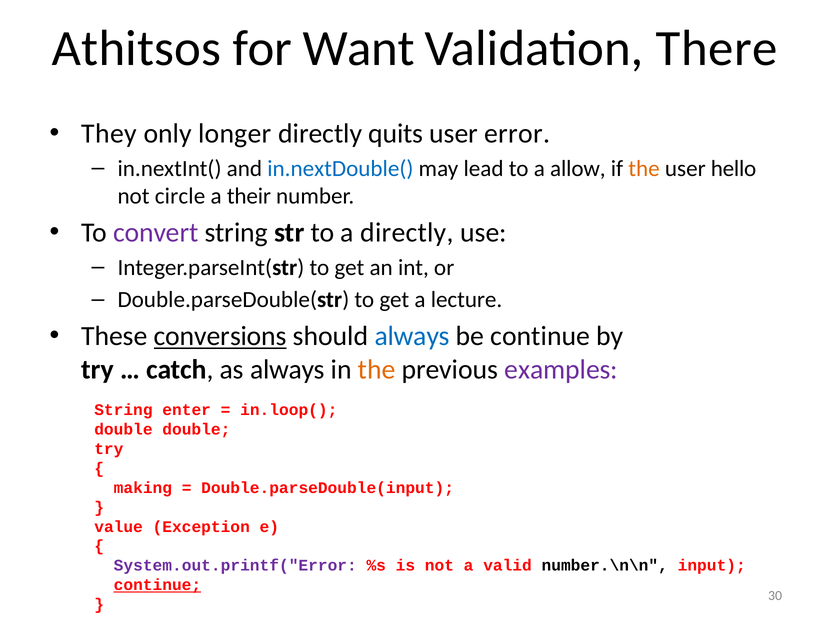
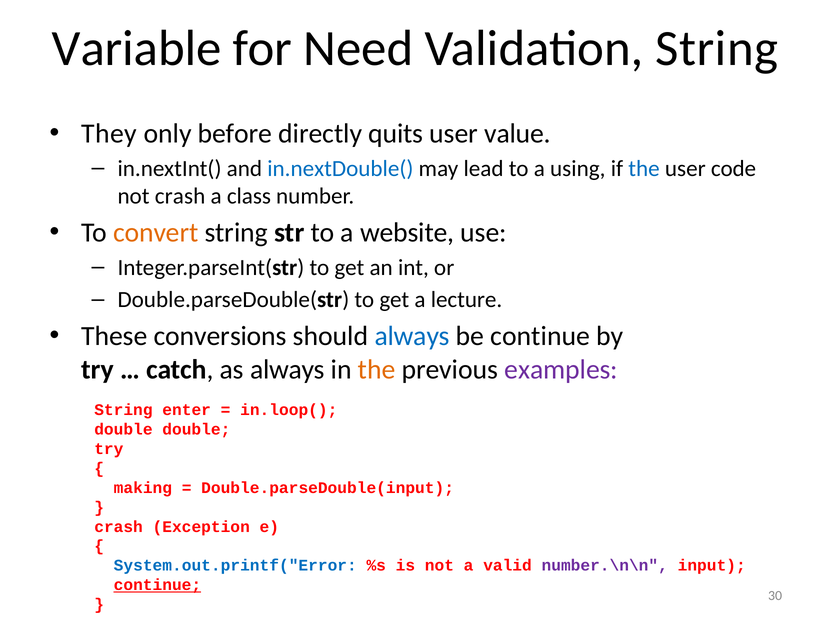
Athitsos: Athitsos -> Variable (137, 49)
Want: Want -> Need (358, 49)
Validation There: There -> String (717, 49)
longer: longer -> before (235, 134)
error: error -> value (518, 134)
allow: allow -> using (578, 168)
the colour: orange -> blue (644, 168)
hello: hello -> code (733, 168)
not circle: circle -> crash (180, 196)
their: their -> class (249, 196)
convert colour: purple -> orange (156, 233)
a directly: directly -> website (407, 233)
conversions underline: present -> none (220, 336)
value: value -> crash (119, 527)
System.out.printf("Error colour: purple -> blue (235, 566)
number.\n\n colour: black -> purple (605, 566)
